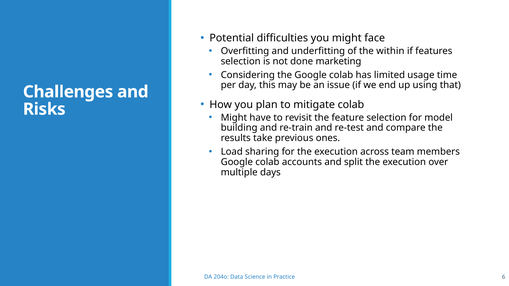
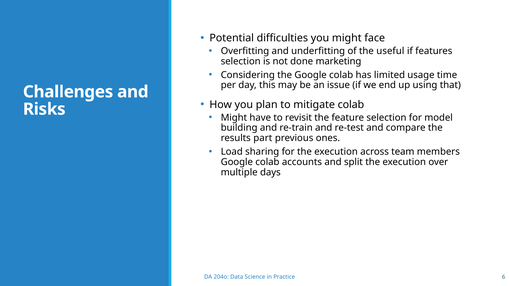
within: within -> useful (390, 51)
take: take -> part (263, 138)
